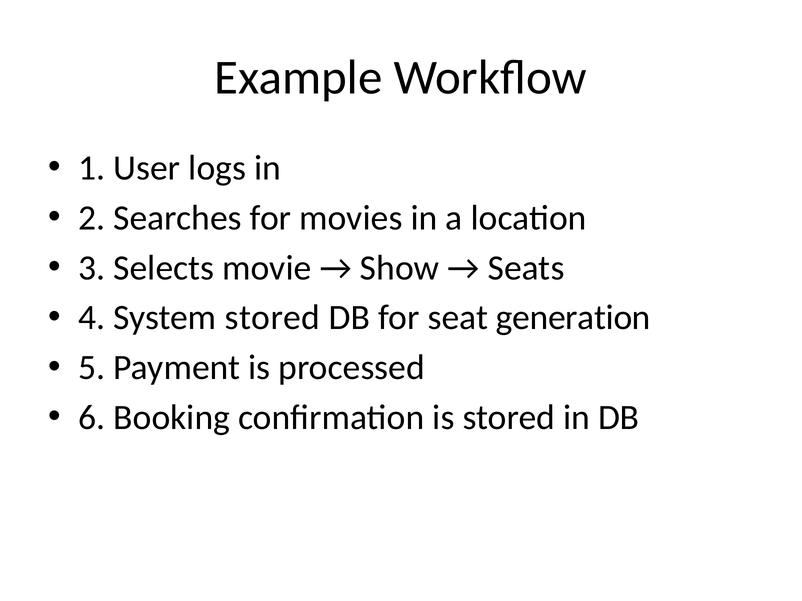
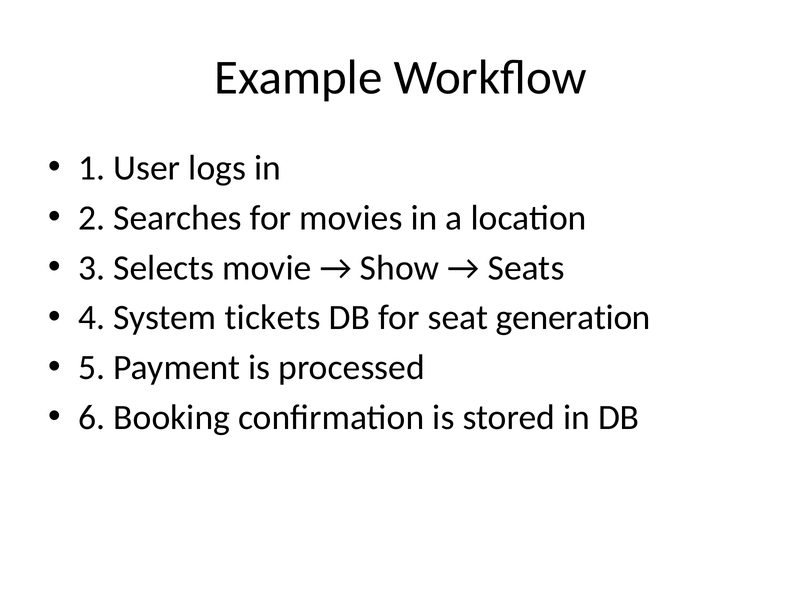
System stored: stored -> tickets (273, 318)
